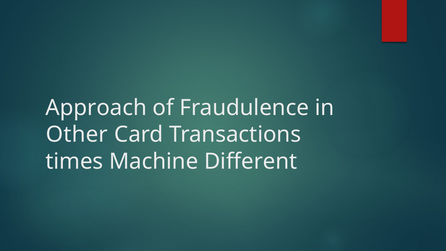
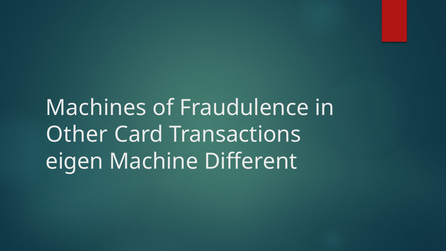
Approach: Approach -> Machines (96, 108)
times: times -> eigen (75, 161)
